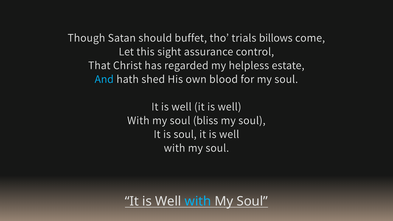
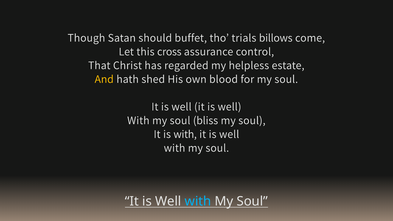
sight: sight -> cross (169, 52)
And colour: light blue -> yellow (104, 79)
is soul: soul -> with (185, 134)
